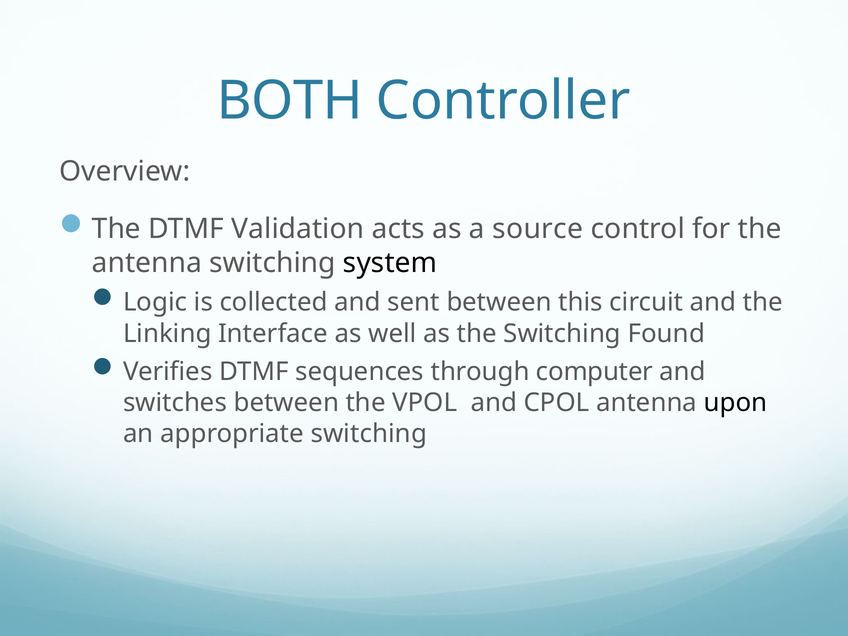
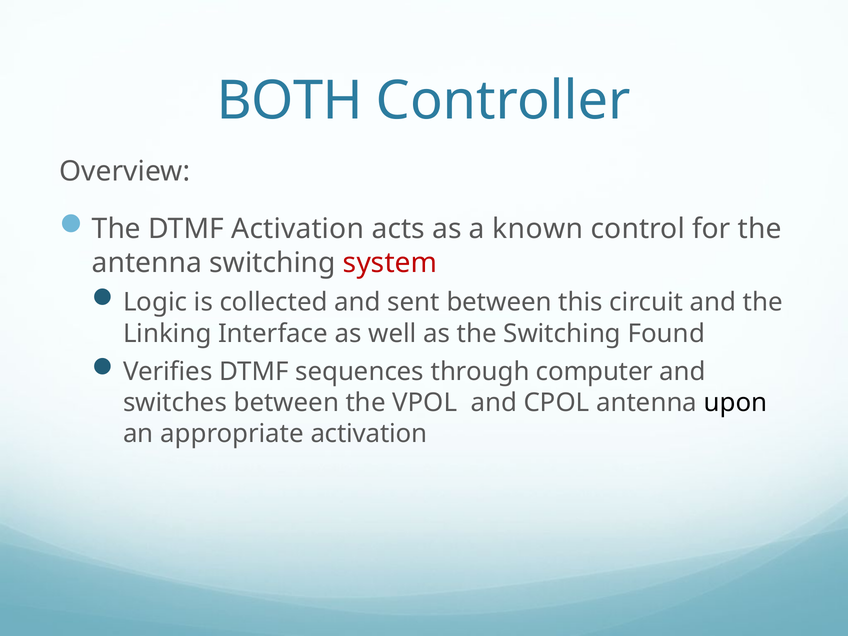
DTMF Validation: Validation -> Activation (298, 229)
source: source -> known (538, 229)
system colour: black -> red (390, 263)
appropriate switching: switching -> activation (369, 434)
